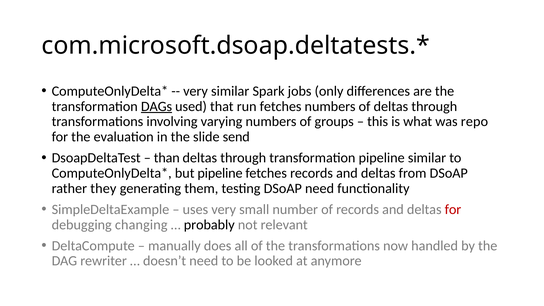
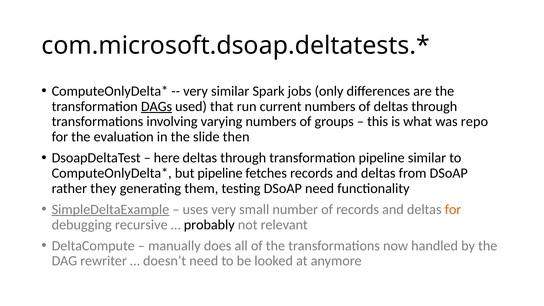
run fetches: fetches -> current (281, 106)
send: send -> then (236, 137)
than: than -> here (167, 158)
SimpleDeltaExample underline: none -> present (110, 209)
for colour: red -> orange (453, 209)
changing: changing -> recursive (141, 225)
